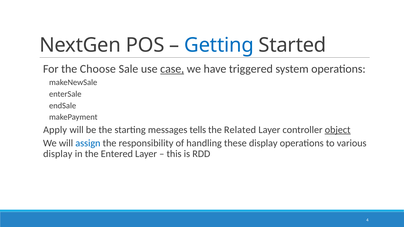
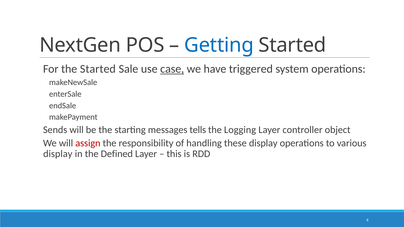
the Choose: Choose -> Started (98, 69)
Apply: Apply -> Sends (55, 130)
Related: Related -> Logging (240, 130)
object underline: present -> none (338, 130)
assign colour: blue -> red (88, 143)
Entered: Entered -> Defined (117, 154)
